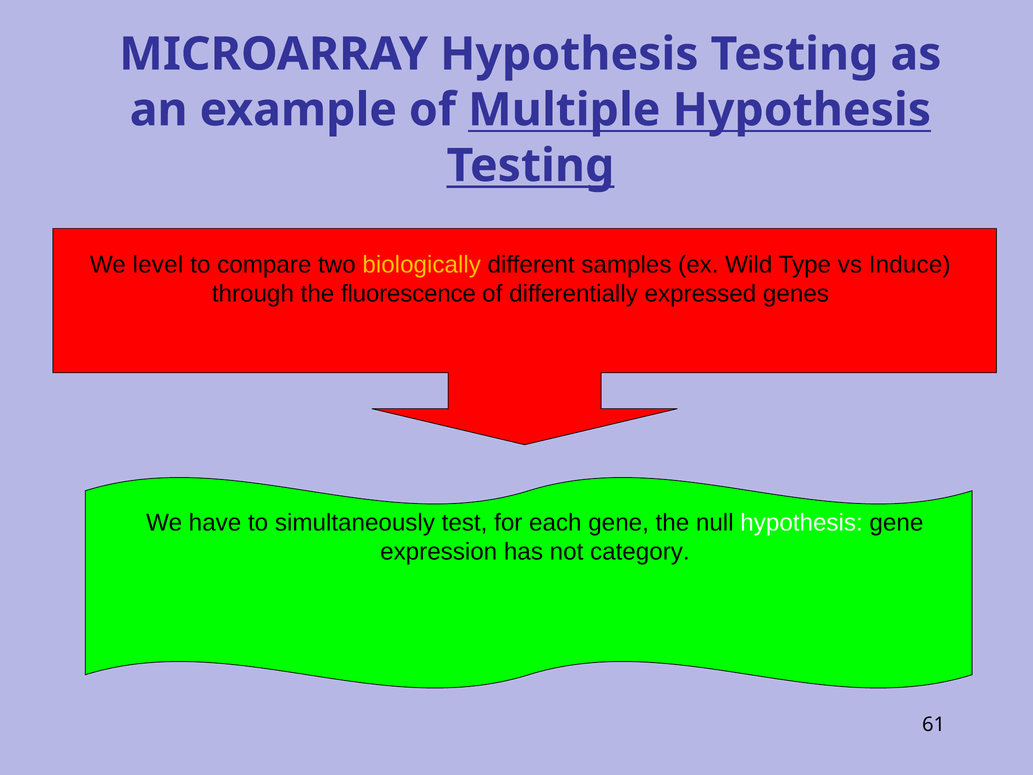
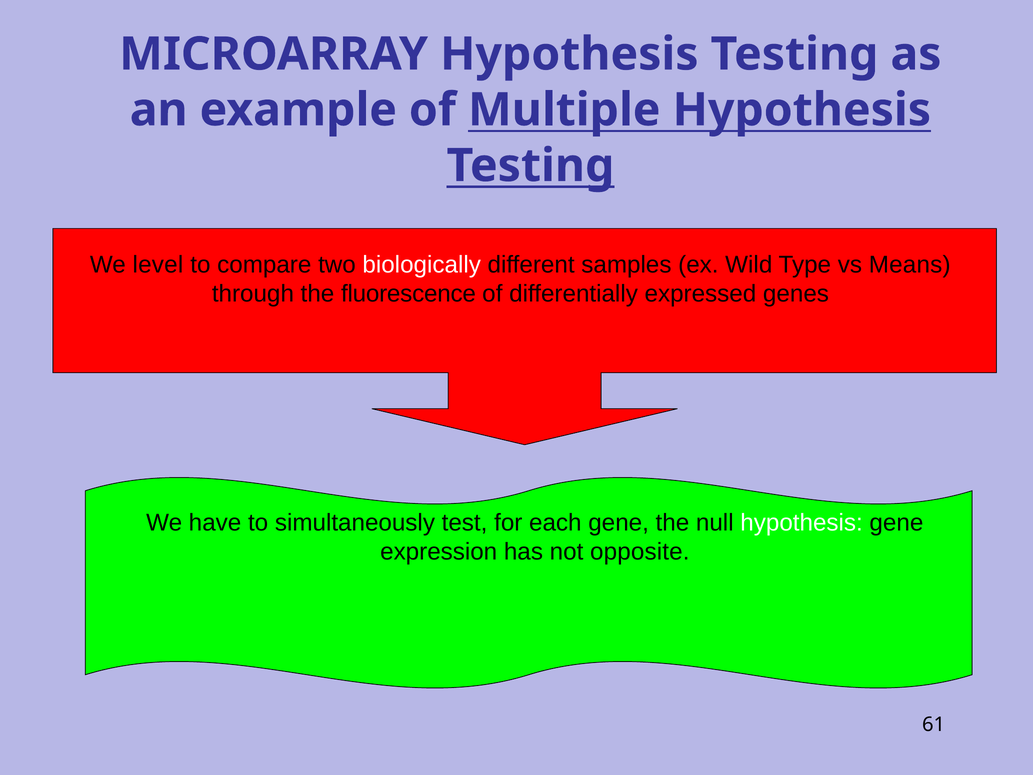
biologically colour: yellow -> white (422, 265)
Induce: Induce -> Means (910, 265)
category: category -> opposite (640, 552)
